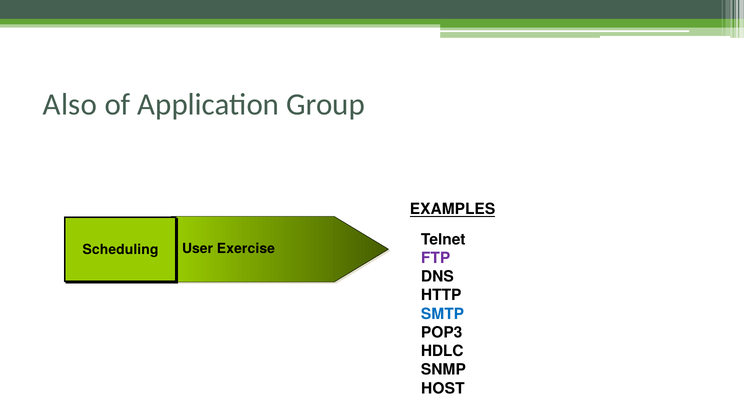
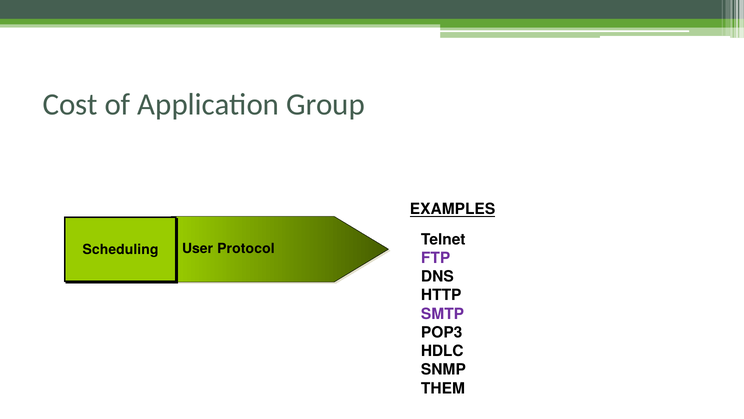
Also: Also -> Cost (70, 104)
Exercise: Exercise -> Protocol (246, 248)
SMTP colour: blue -> purple (443, 314)
HOST: HOST -> THEM (443, 388)
